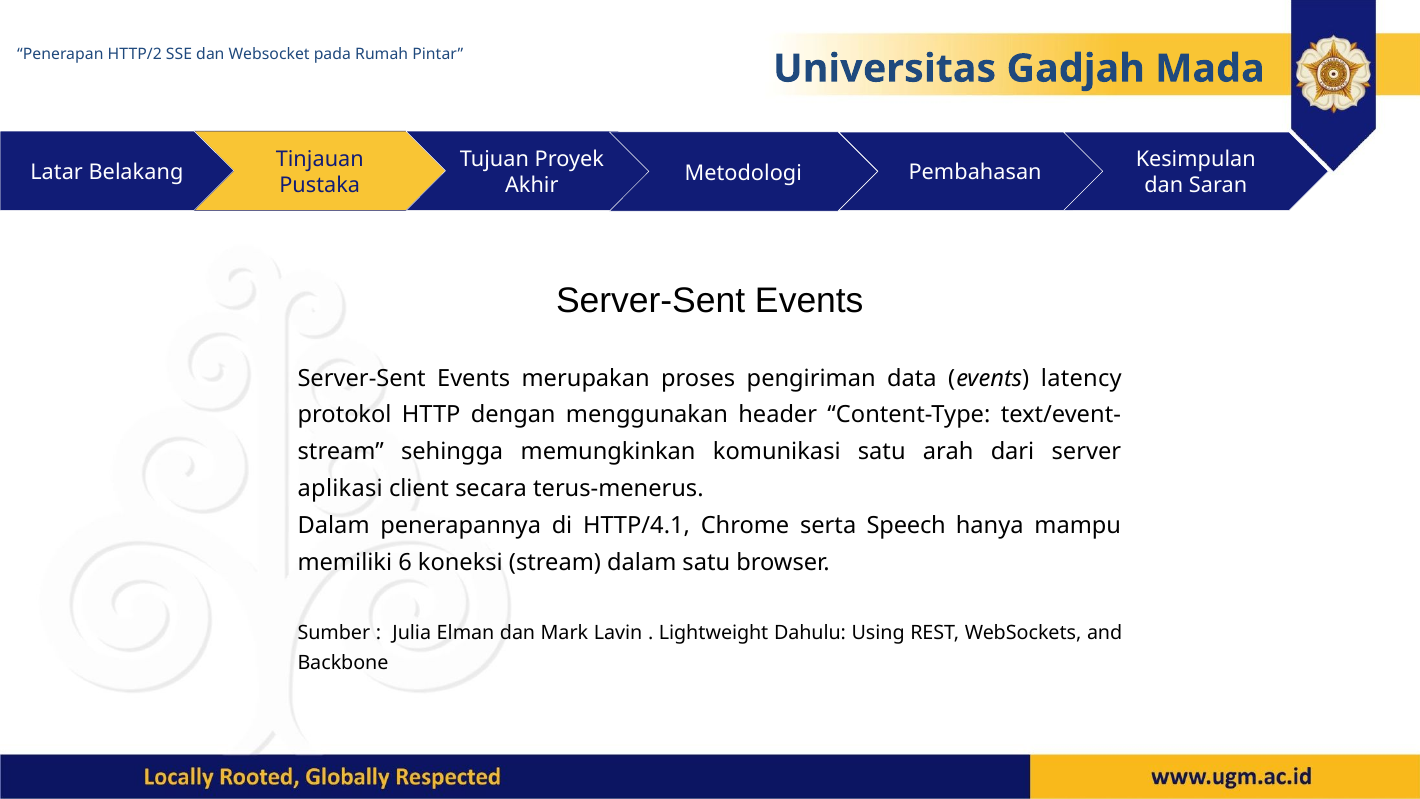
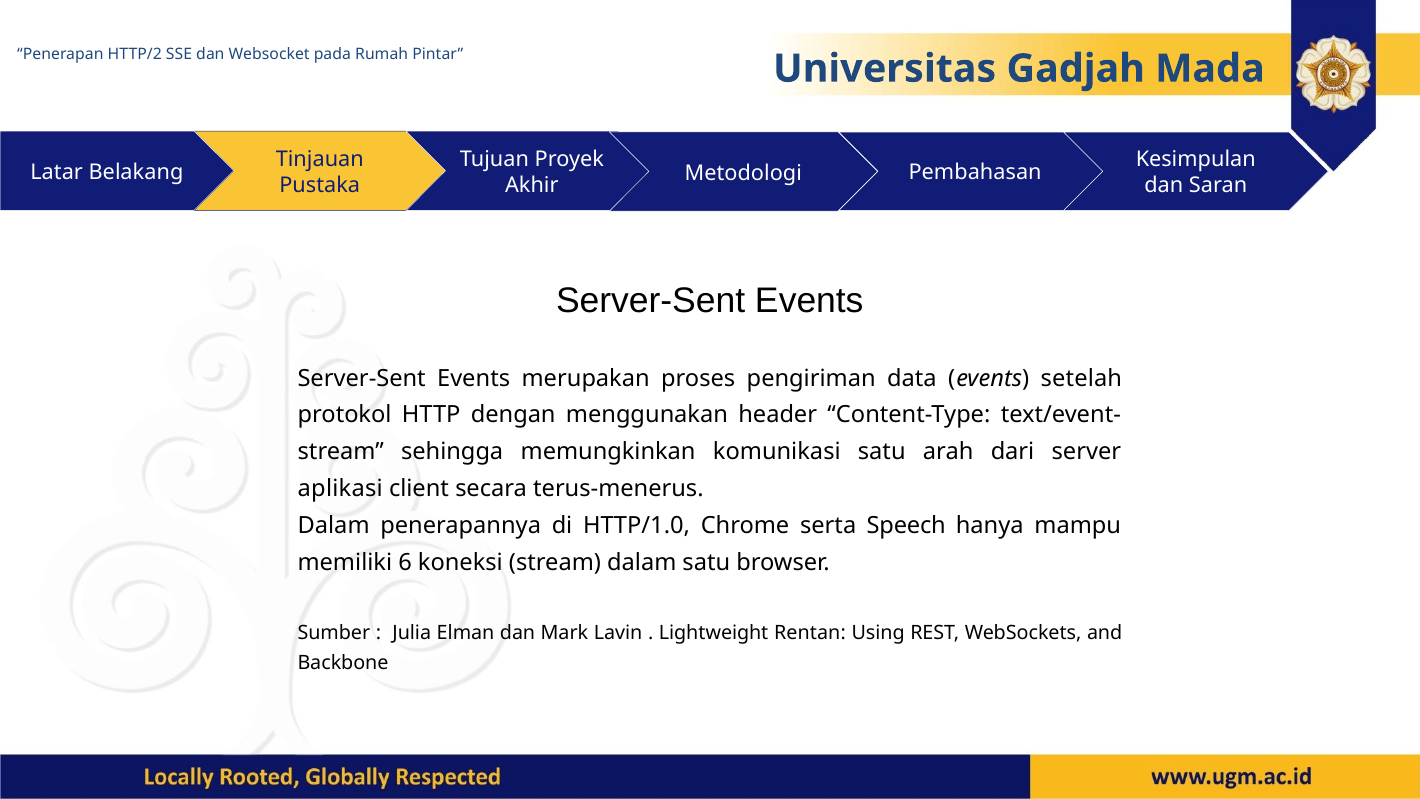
latency: latency -> setelah (1081, 378)
HTTP/4.1: HTTP/4.1 -> HTTP/1.0 (637, 526)
Dahulu: Dahulu -> Rentan (810, 632)
